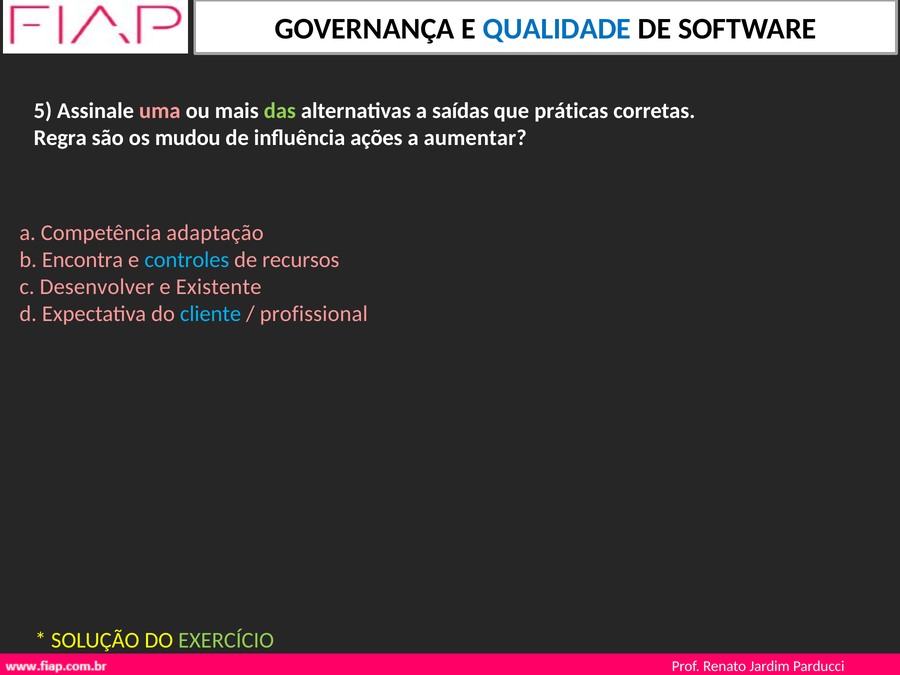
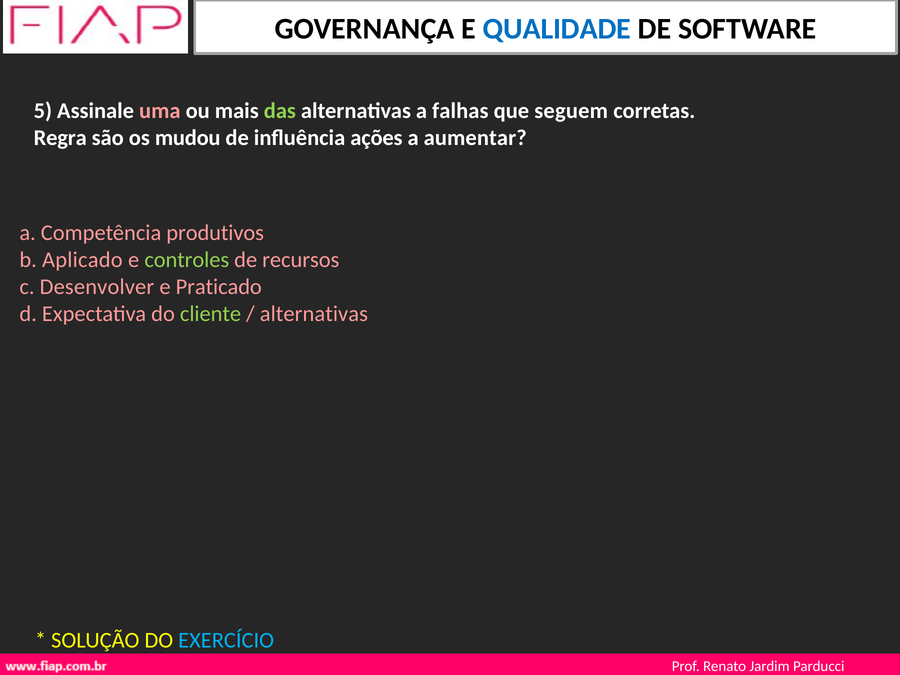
saídas: saídas -> falhas (460, 111)
práticas: práticas -> seguem (571, 111)
adaptação: adaptação -> produtivos (215, 233)
Encontra: Encontra -> Aplicado (82, 260)
controles colour: light blue -> light green (187, 260)
Existente: Existente -> Praticado (219, 287)
cliente colour: light blue -> light green (211, 314)
profissional: profissional -> alternativas (314, 314)
EXERCÍCIO colour: light green -> light blue (226, 640)
